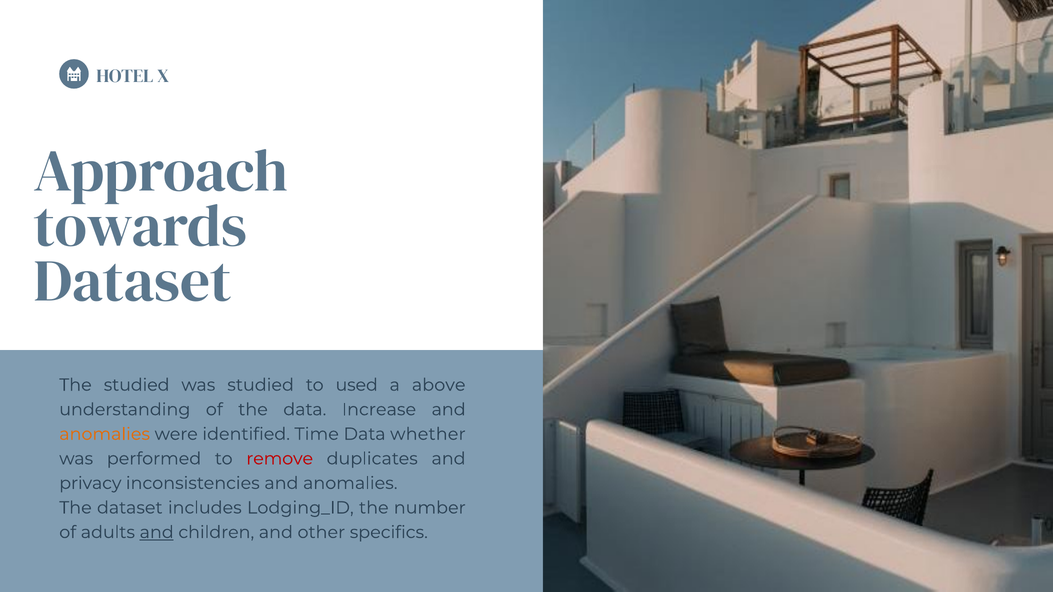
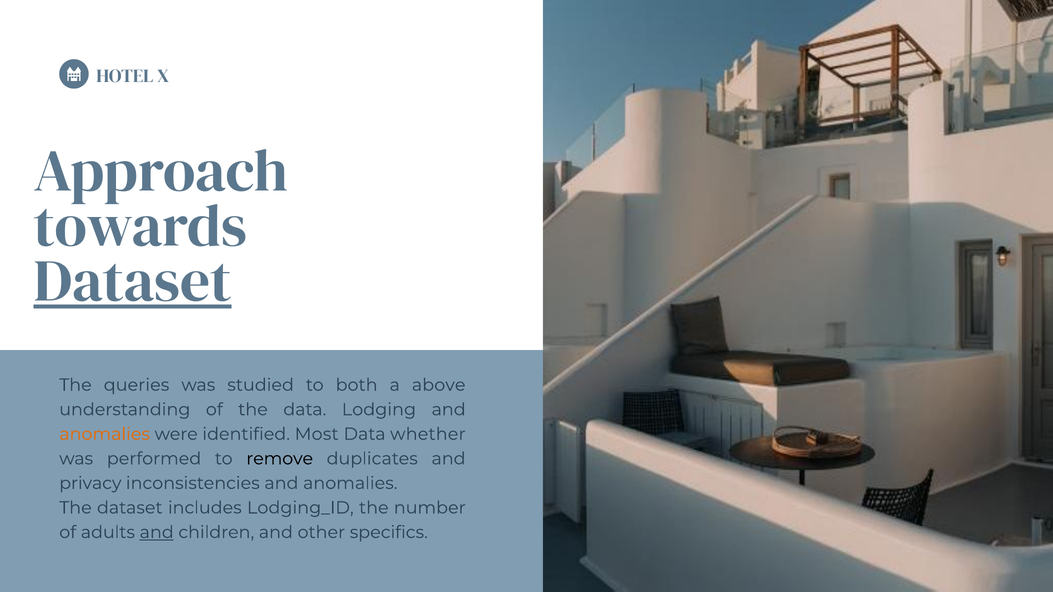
Dataset underline: none -> present (133, 281)
The studied: studied -> queries (137, 385)
used: used -> both (357, 385)
Increase: Increase -> Lodging (379, 410)
Time: Time -> Most (317, 434)
remove colour: red -> black (280, 459)
